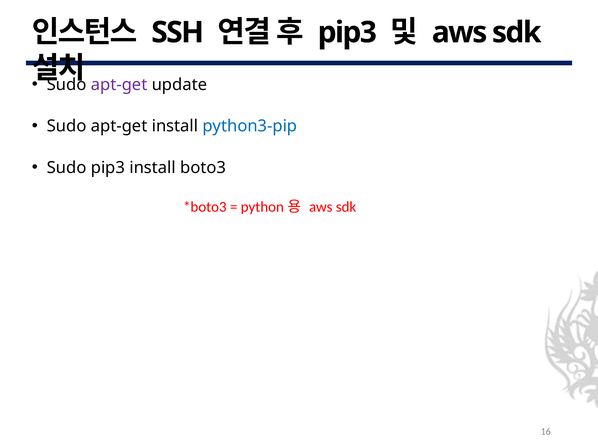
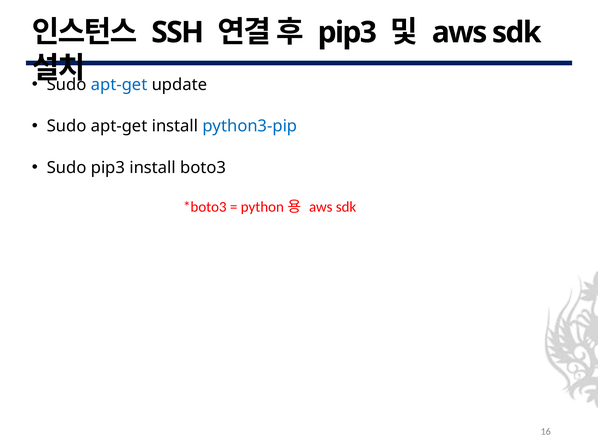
apt-get colour: purple -> blue (119, 85)
